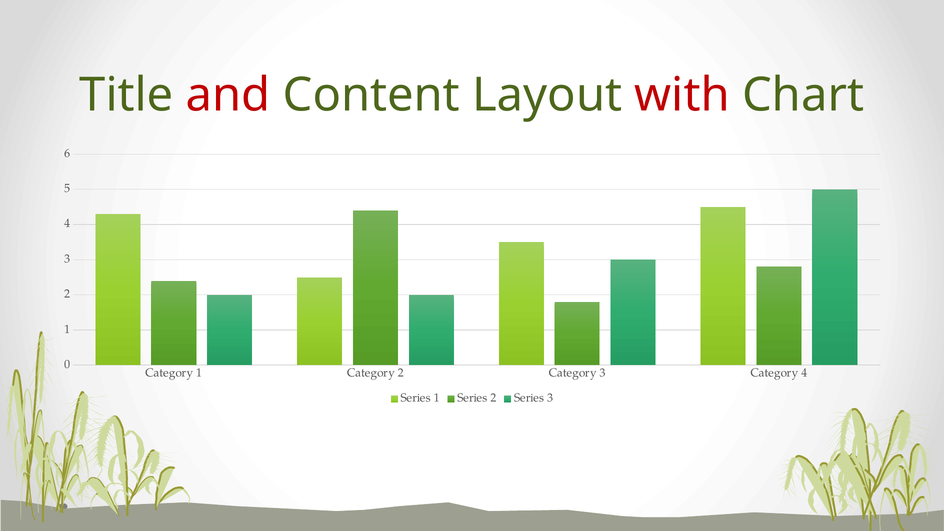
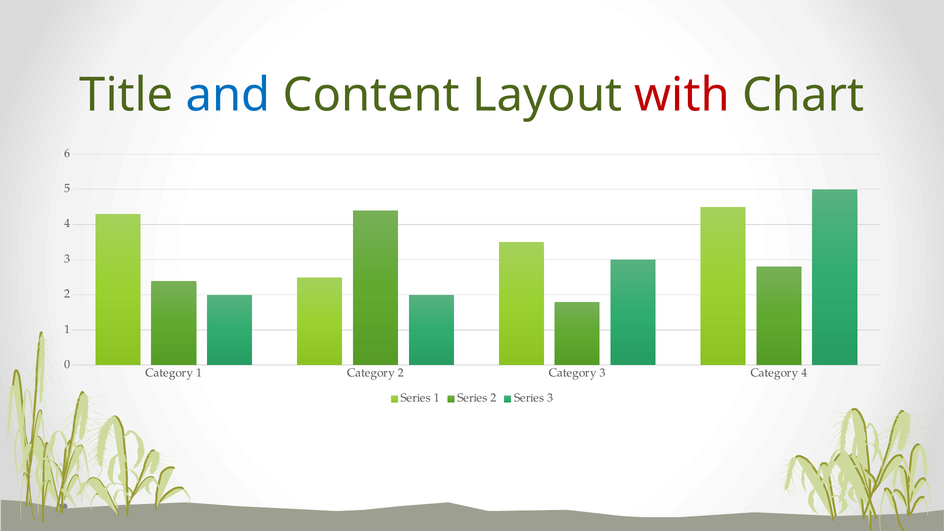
and colour: red -> blue (228, 95)
